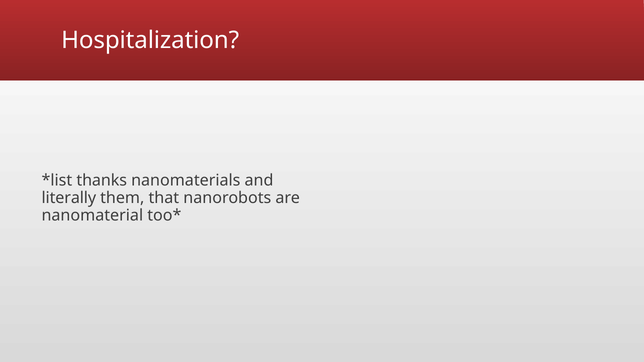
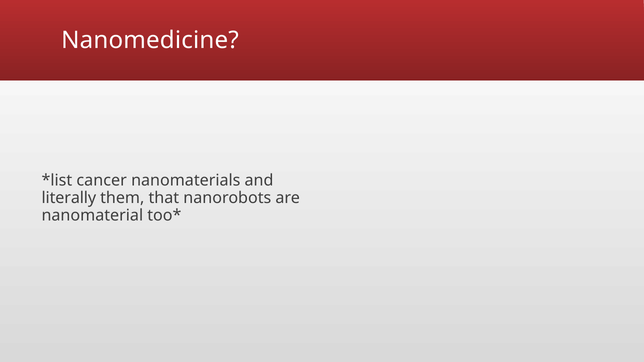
Hospitalization: Hospitalization -> Nanomedicine (150, 40)
thanks: thanks -> cancer (102, 181)
